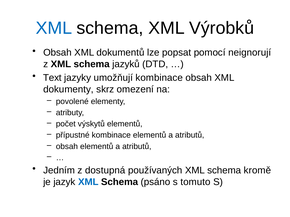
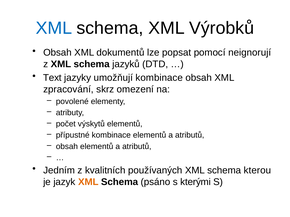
dokumenty: dokumenty -> zpracování (68, 89)
dostupná: dostupná -> kvalitních (105, 171)
kromě: kromě -> kterou (257, 171)
XML colour: blue -> orange (88, 182)
tomuto: tomuto -> kterými (196, 182)
